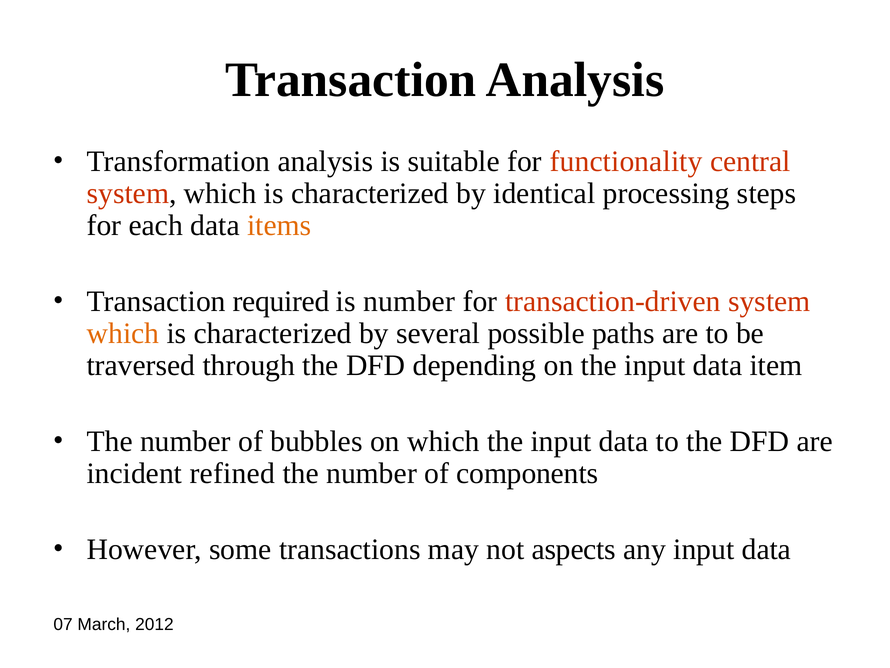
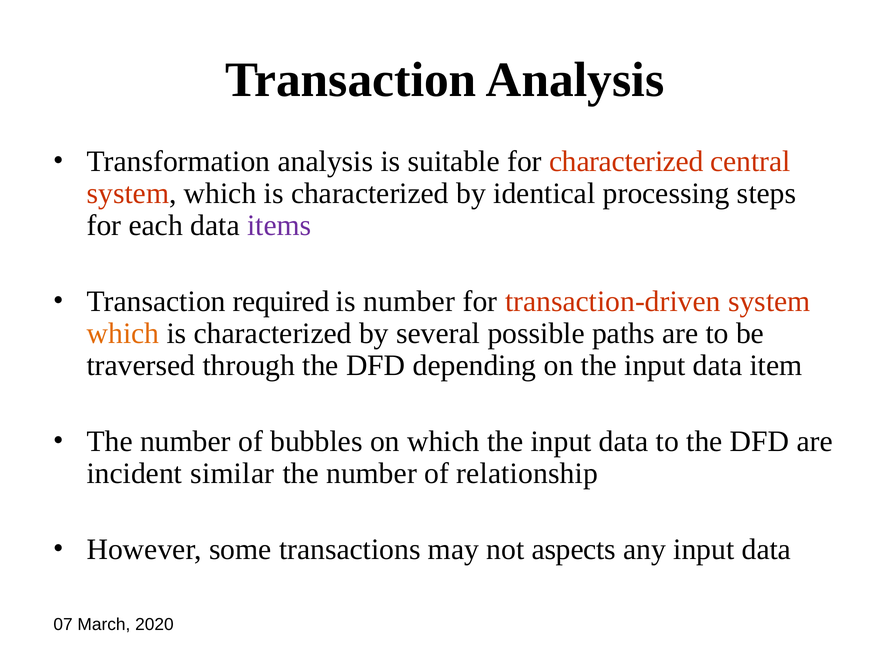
for functionality: functionality -> characterized (626, 161)
items colour: orange -> purple (279, 225)
refined: refined -> similar (232, 473)
components: components -> relationship (527, 473)
2012: 2012 -> 2020 (154, 624)
